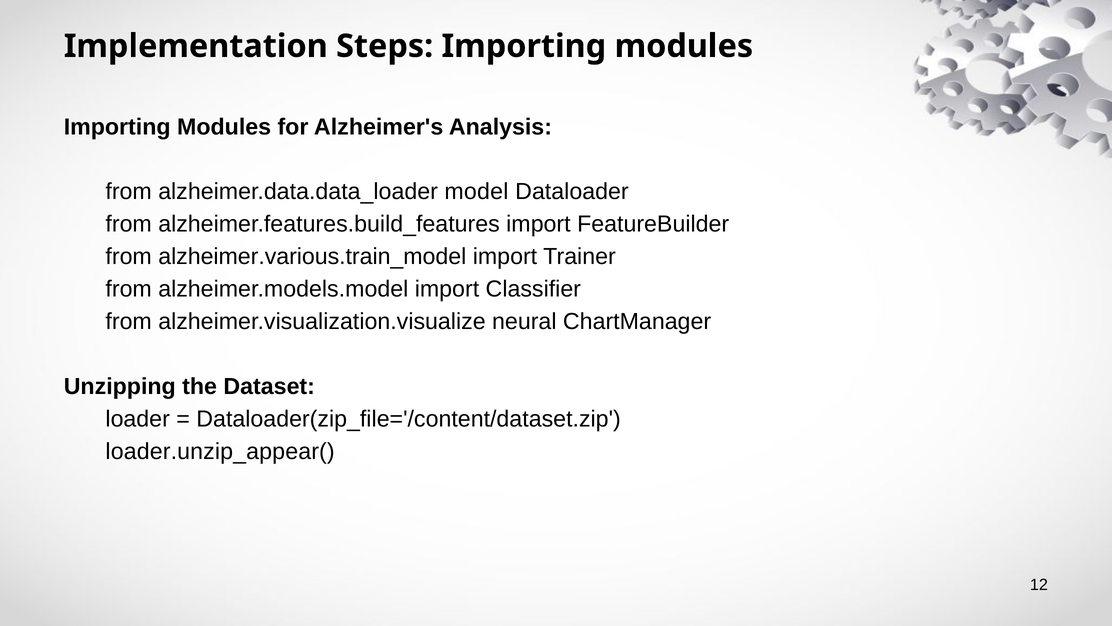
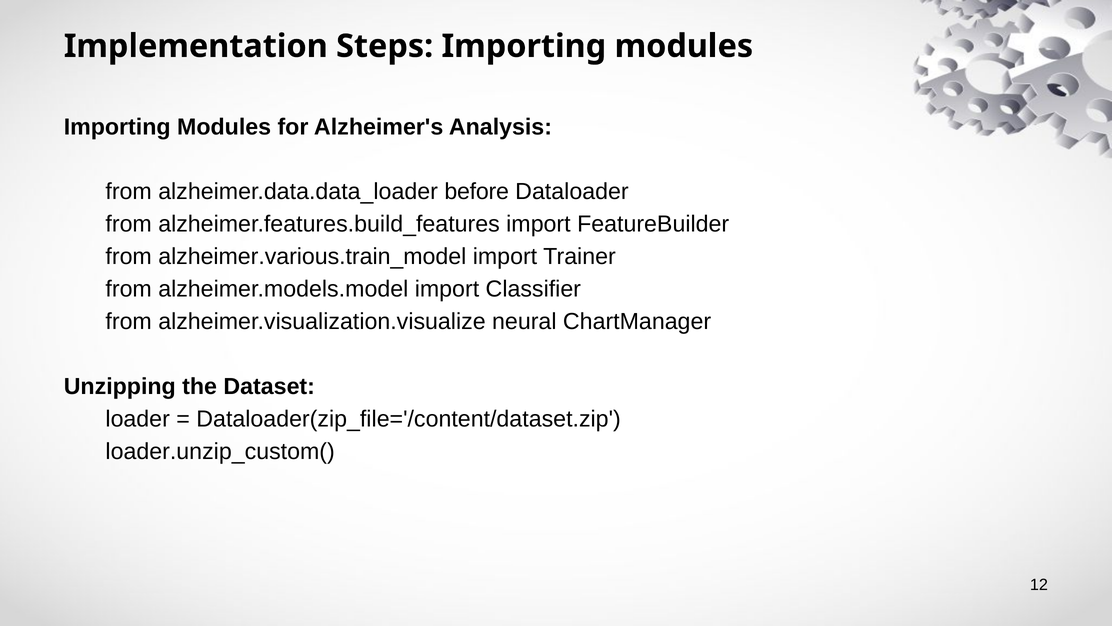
model: model -> before (477, 192)
loader.unzip_appear(: loader.unzip_appear( -> loader.unzip_custom( (220, 451)
